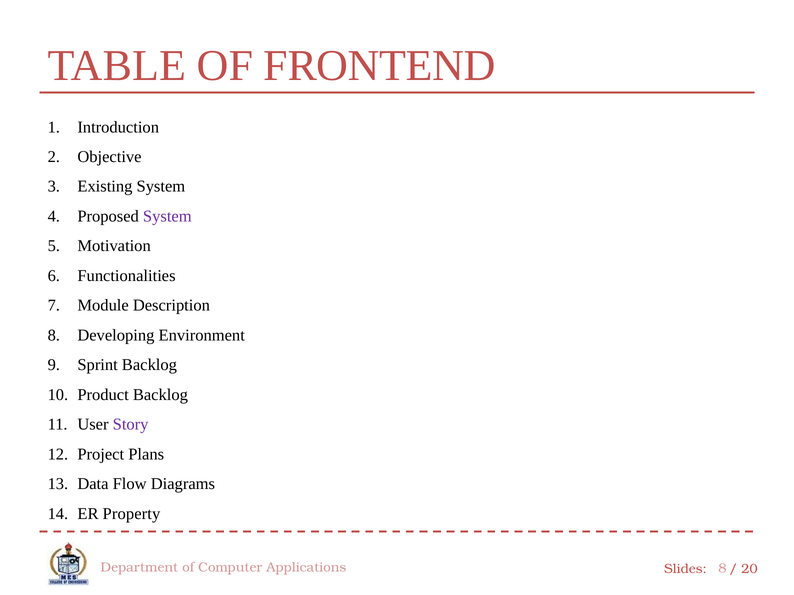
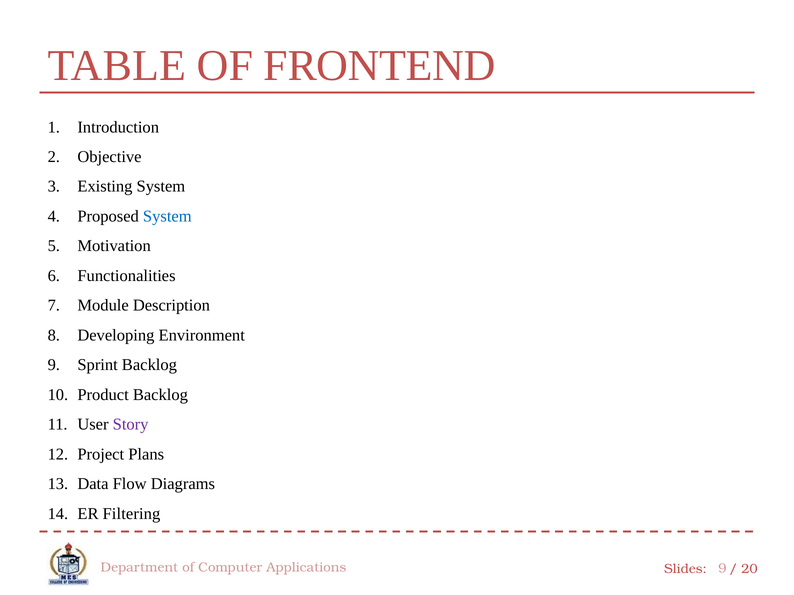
System colour: purple -> blue (167, 216)
Property: Property -> Filtering (131, 514)
Applications 8: 8 -> 9 (722, 569)
